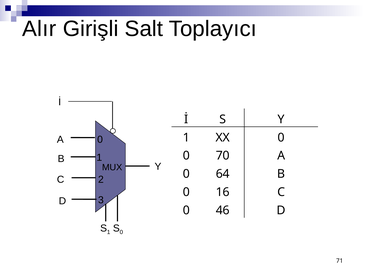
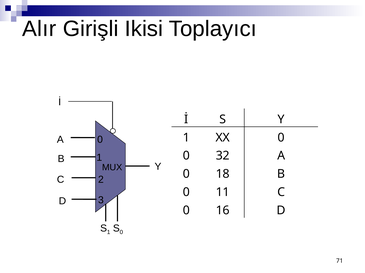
Salt: Salt -> Ikisi (144, 29)
70: 70 -> 32 (223, 156)
64: 64 -> 18 (223, 174)
16: 16 -> 11 (223, 193)
46: 46 -> 16 (223, 211)
